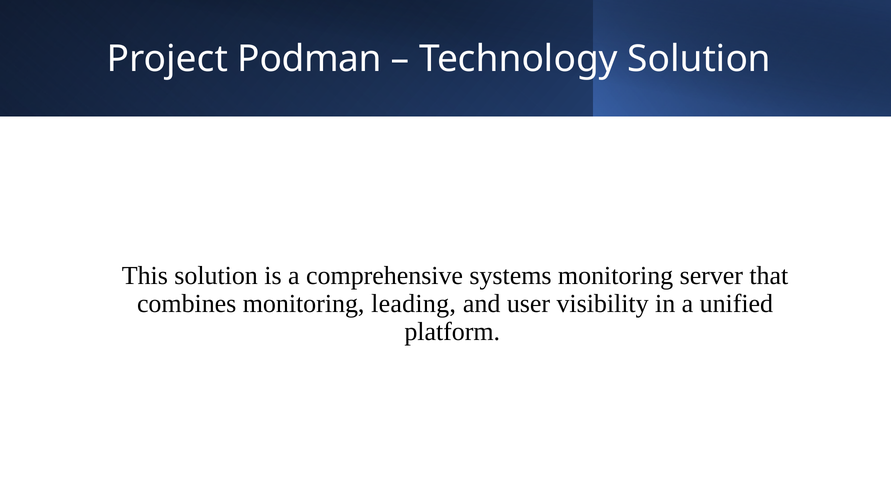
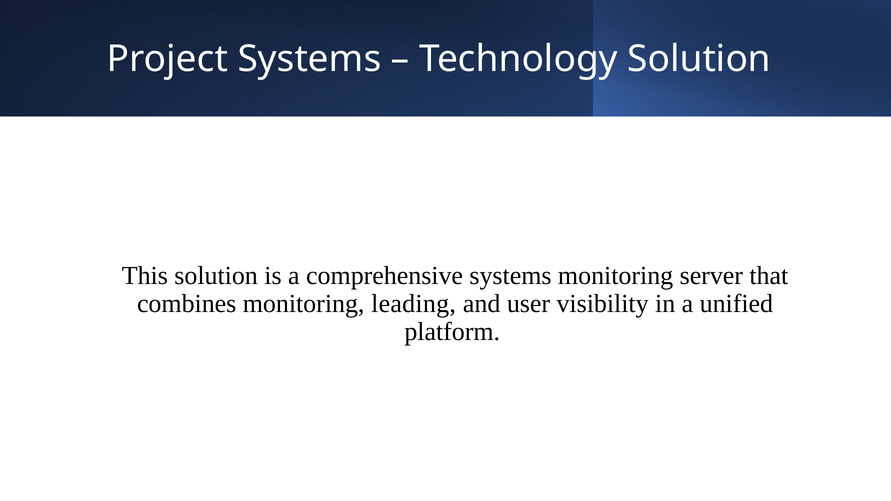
Project Podman: Podman -> Systems (309, 59)
